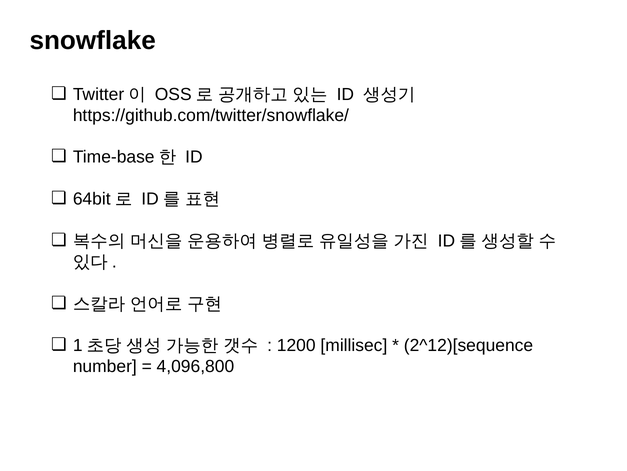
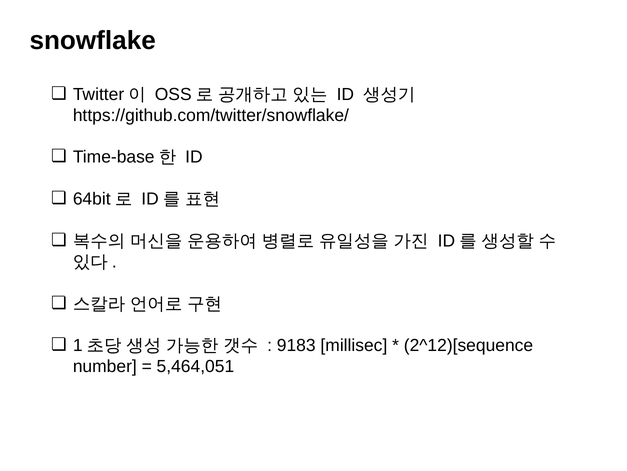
1200: 1200 -> 9183 (296, 345)
4,096,800: 4,096,800 -> 5,464,051 (195, 366)
